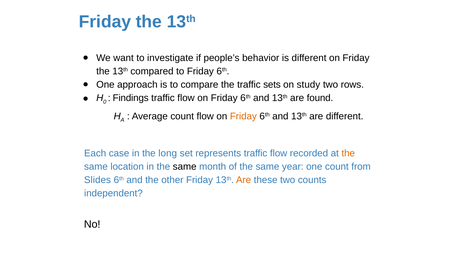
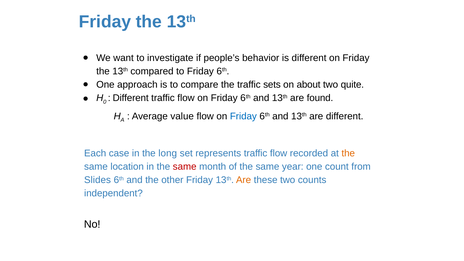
study: study -> about (309, 85)
rows: rows -> quite (352, 85)
Findings: Findings -> Different (131, 98)
Average count: count -> value (182, 116)
Friday colour: orange -> blue (243, 116)
same colour: black -> red (185, 167)
